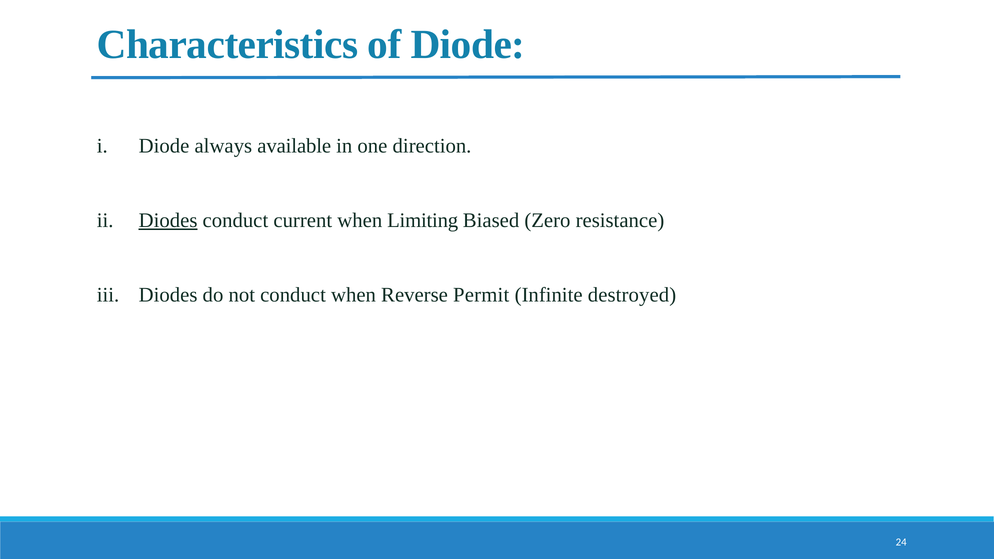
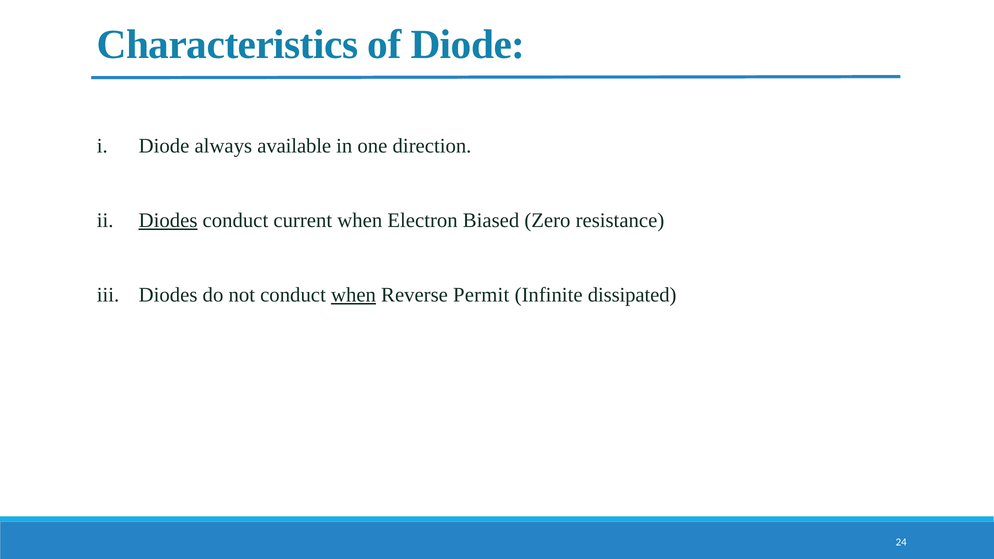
Limiting: Limiting -> Electron (423, 220)
when underline: none -> present (354, 295)
destroyed: destroyed -> dissipated (632, 295)
